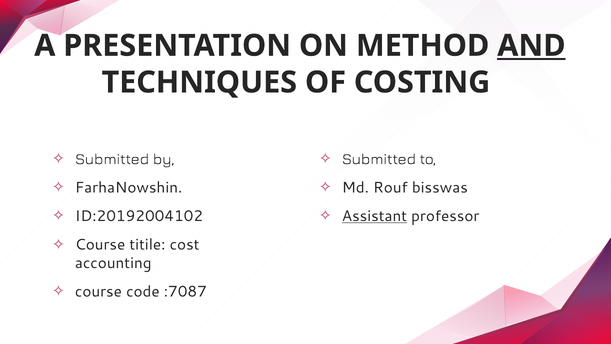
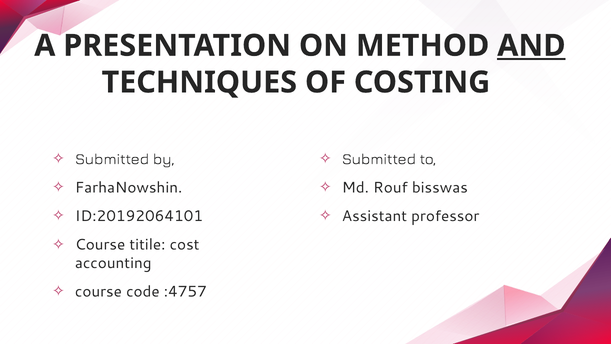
ID:20192004102: ID:20192004102 -> ID:20192064101 (139, 216)
Assistant underline: present -> none (374, 216)
:7087: :7087 -> :4757 (185, 291)
